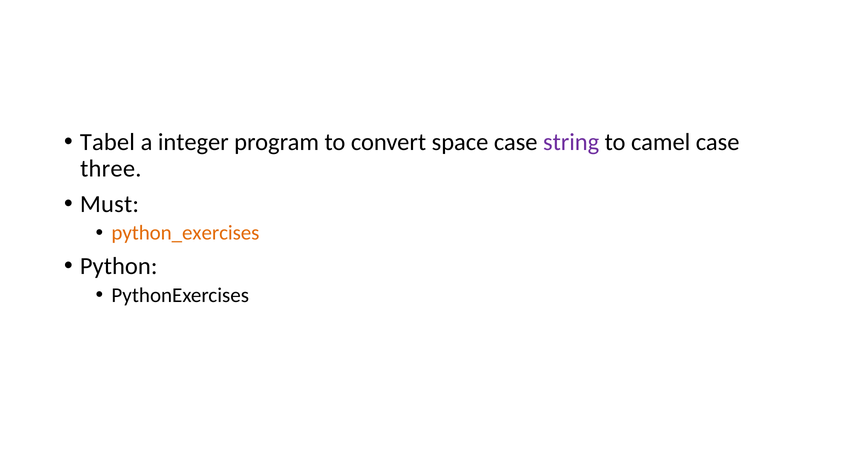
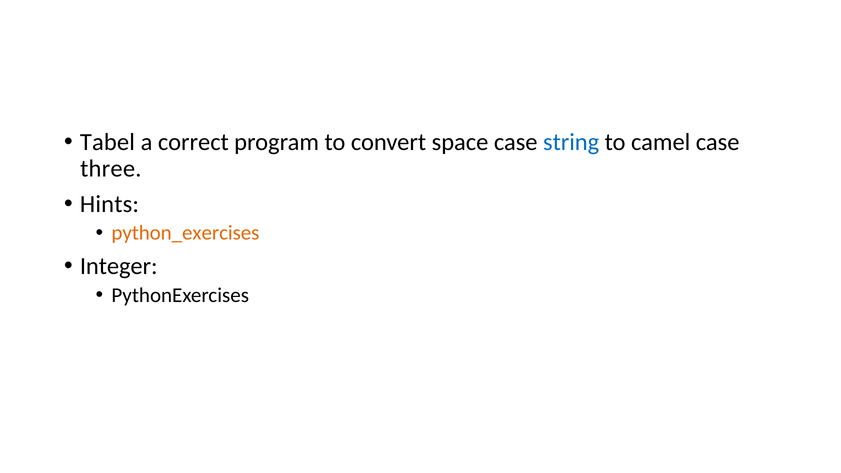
integer: integer -> correct (193, 142)
string colour: purple -> blue (571, 142)
Must: Must -> Hints (109, 204)
Python: Python -> Integer (119, 266)
